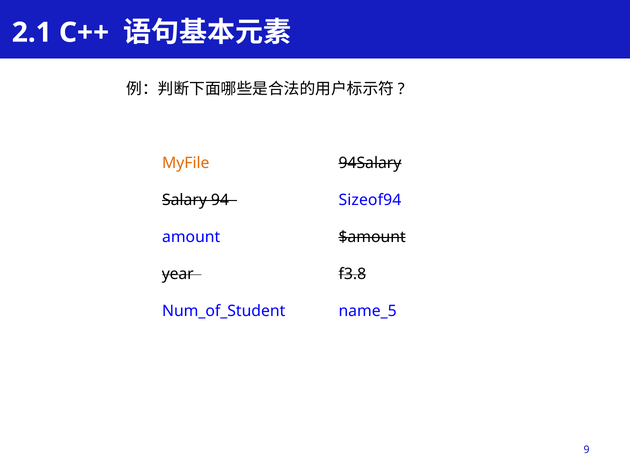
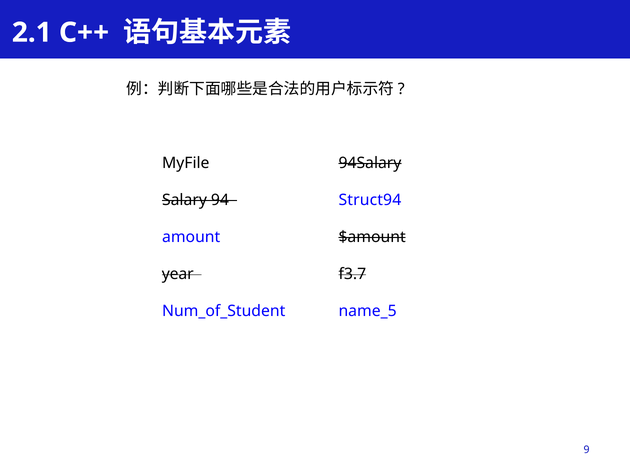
MyFile colour: orange -> black (186, 163)
Sizeof94: Sizeof94 -> Struct94 (370, 200)
f3.8: f3.8 -> f3.7 (352, 274)
